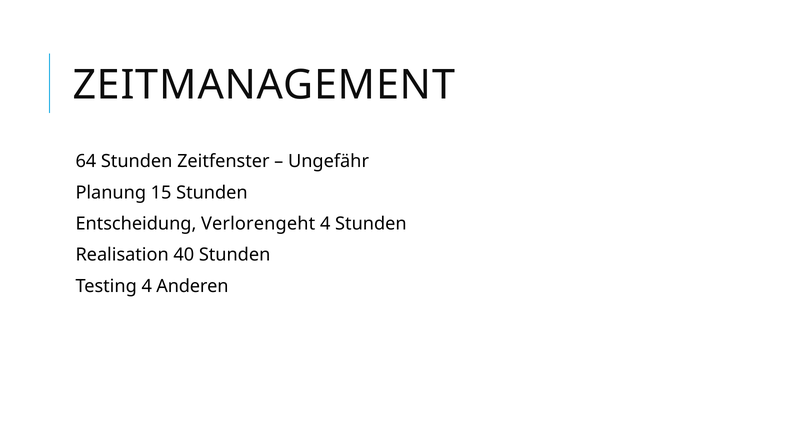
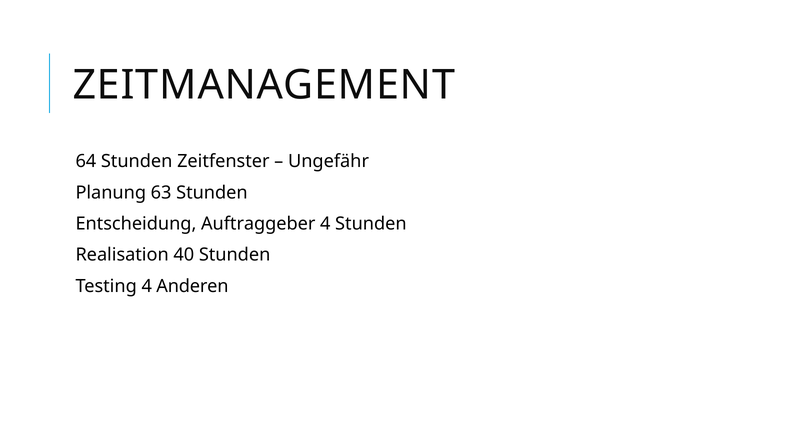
15: 15 -> 63 (161, 193)
Verlorengeht: Verlorengeht -> Auftraggeber (258, 224)
